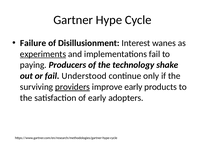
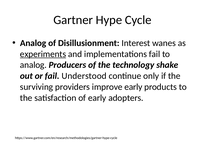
Failure: Failure -> Analog (33, 43)
paying: paying -> analog (33, 65)
providers underline: present -> none (73, 87)
